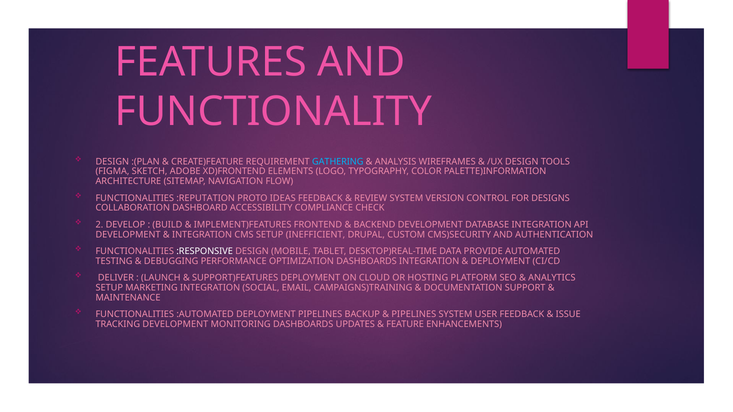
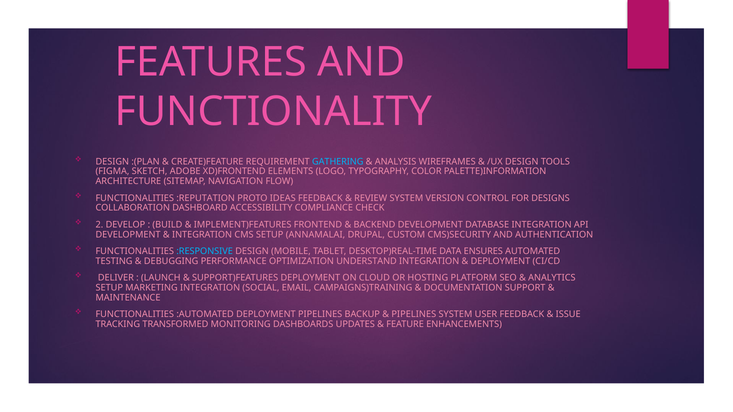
INEFFICIENT: INEFFICIENT -> ANNAMALAI (315, 235)
:RESPONSIVE colour: white -> light blue (205, 251)
PROVIDE: PROVIDE -> ENSURES (483, 251)
OPTIMIZATION DASHBOARDS: DASHBOARDS -> UNDERSTAND (367, 261)
TRACKING DEVELOPMENT: DEVELOPMENT -> TRANSFORMED (175, 325)
